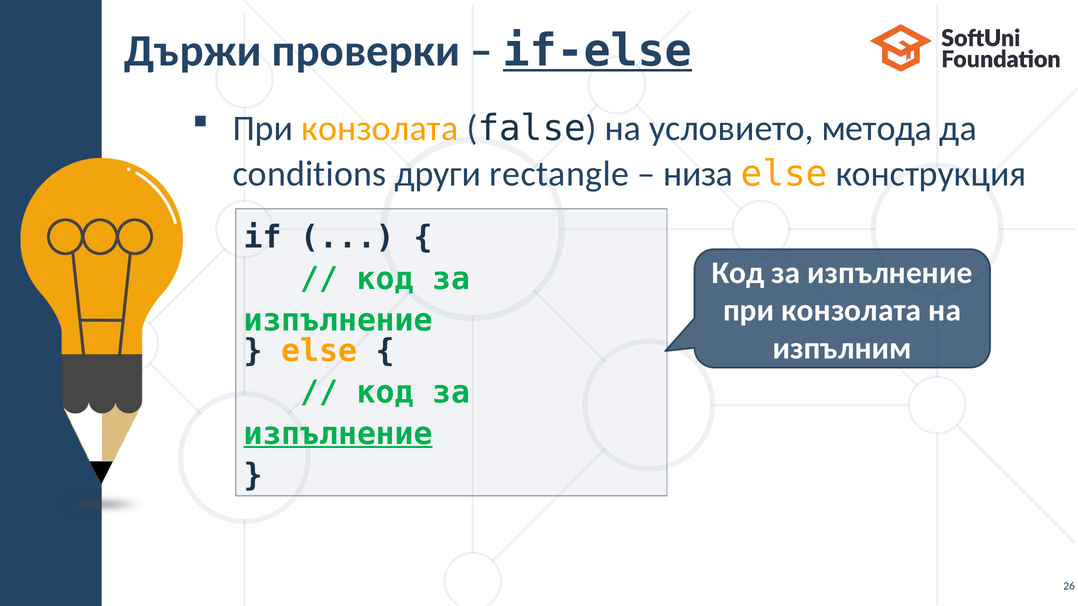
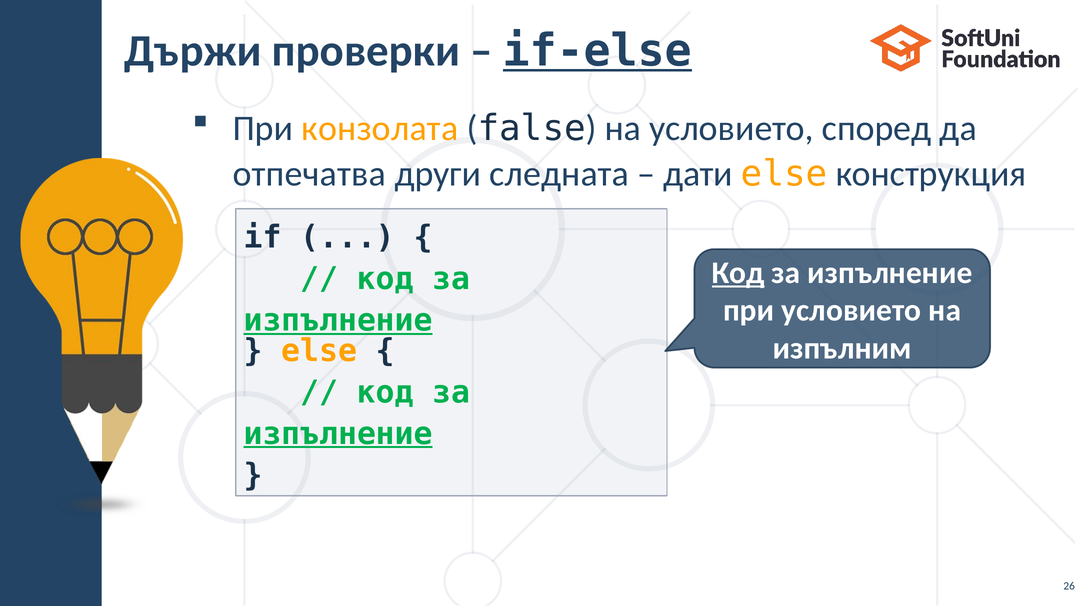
метода: метода -> според (877, 129)
conditions: conditions -> отпечатва (309, 174)
rectangle: rectangle -> следната (559, 174)
низа: низа -> дати (698, 174)
Код underline: none -> present (738, 273)
конзолата: конзолата -> условието (851, 311)
изпълнение underline: none -> present (338, 321)
